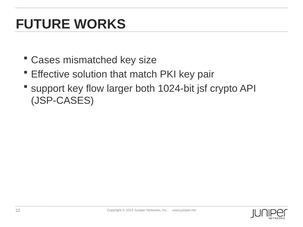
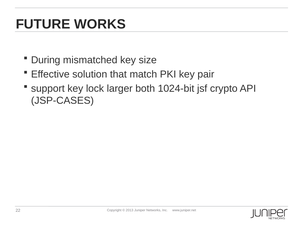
Cases: Cases -> During (46, 60)
flow: flow -> lock (95, 89)
